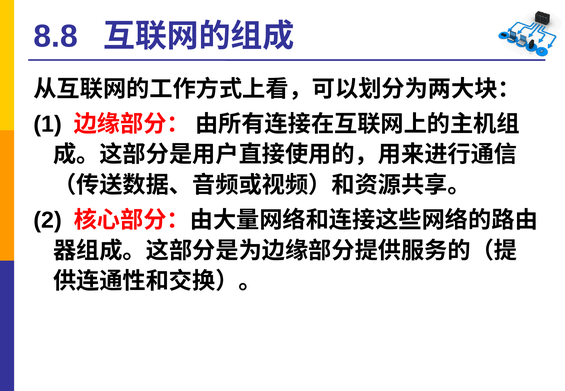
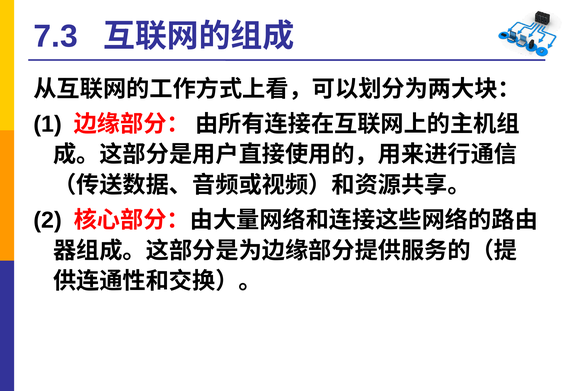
8.8: 8.8 -> 7.3 (56, 36)
